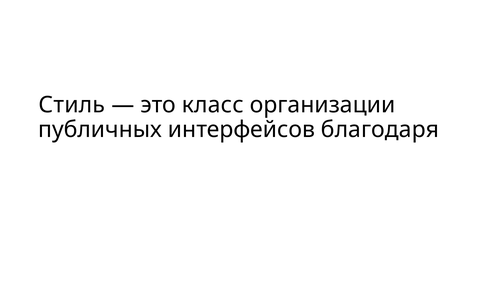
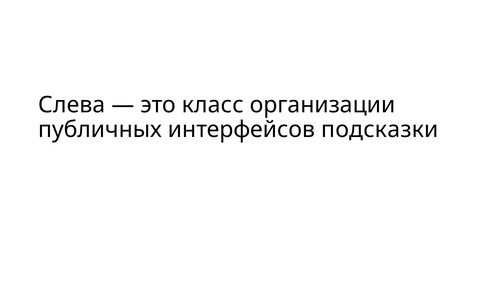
Стиль: Стиль -> Слева (72, 105)
благодаря: благодаря -> подсказки (380, 130)
